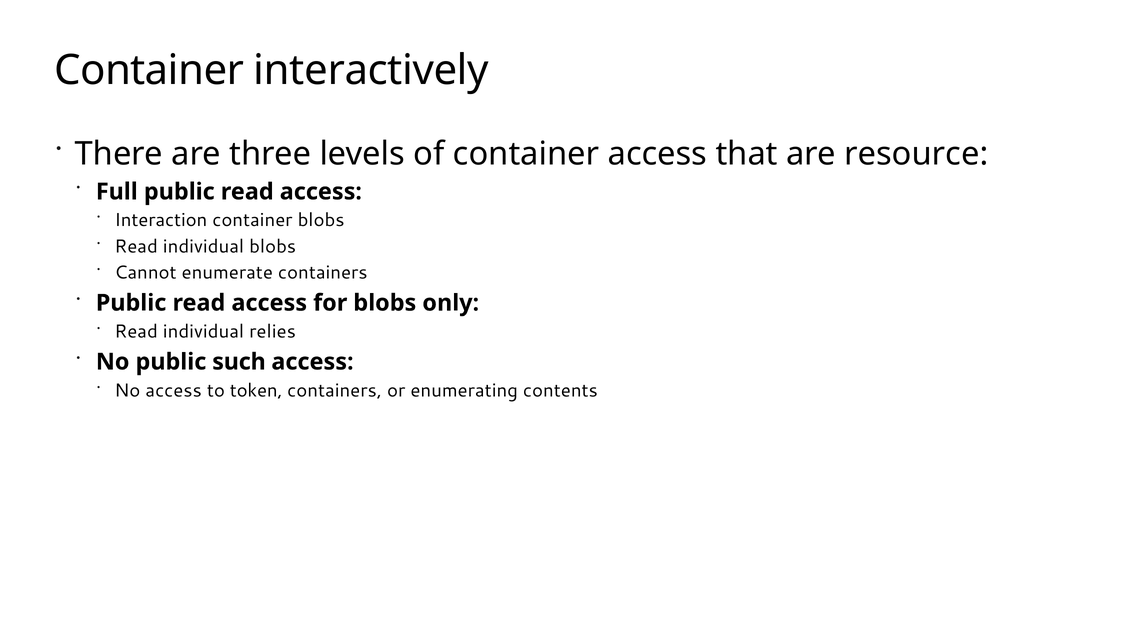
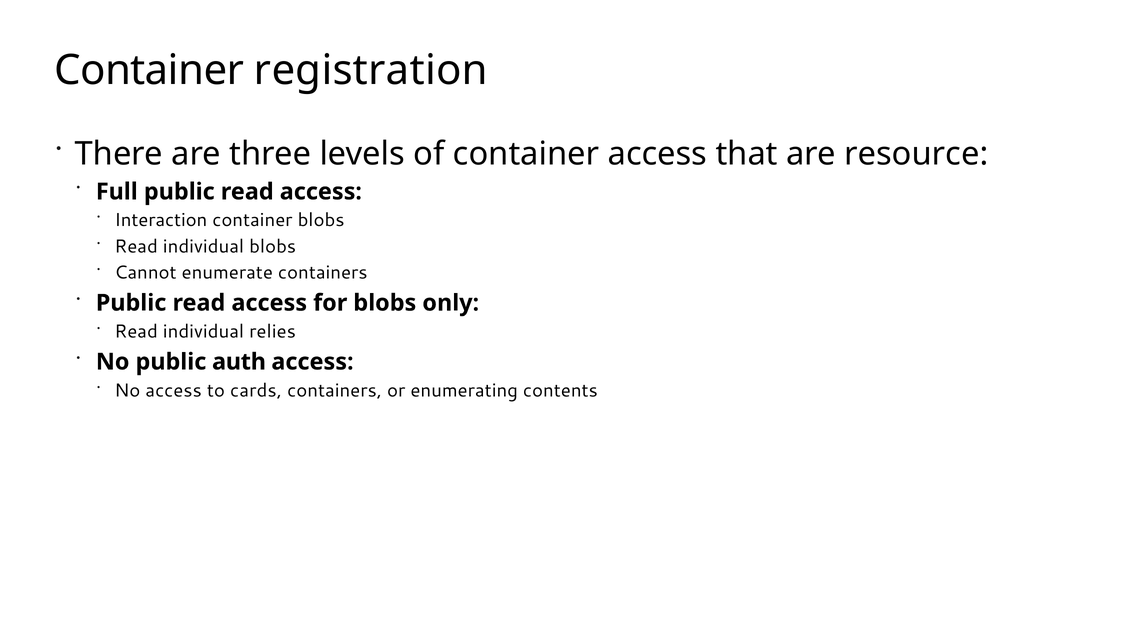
interactively: interactively -> registration (371, 70)
such: such -> auth (239, 362)
token: token -> cards (256, 391)
